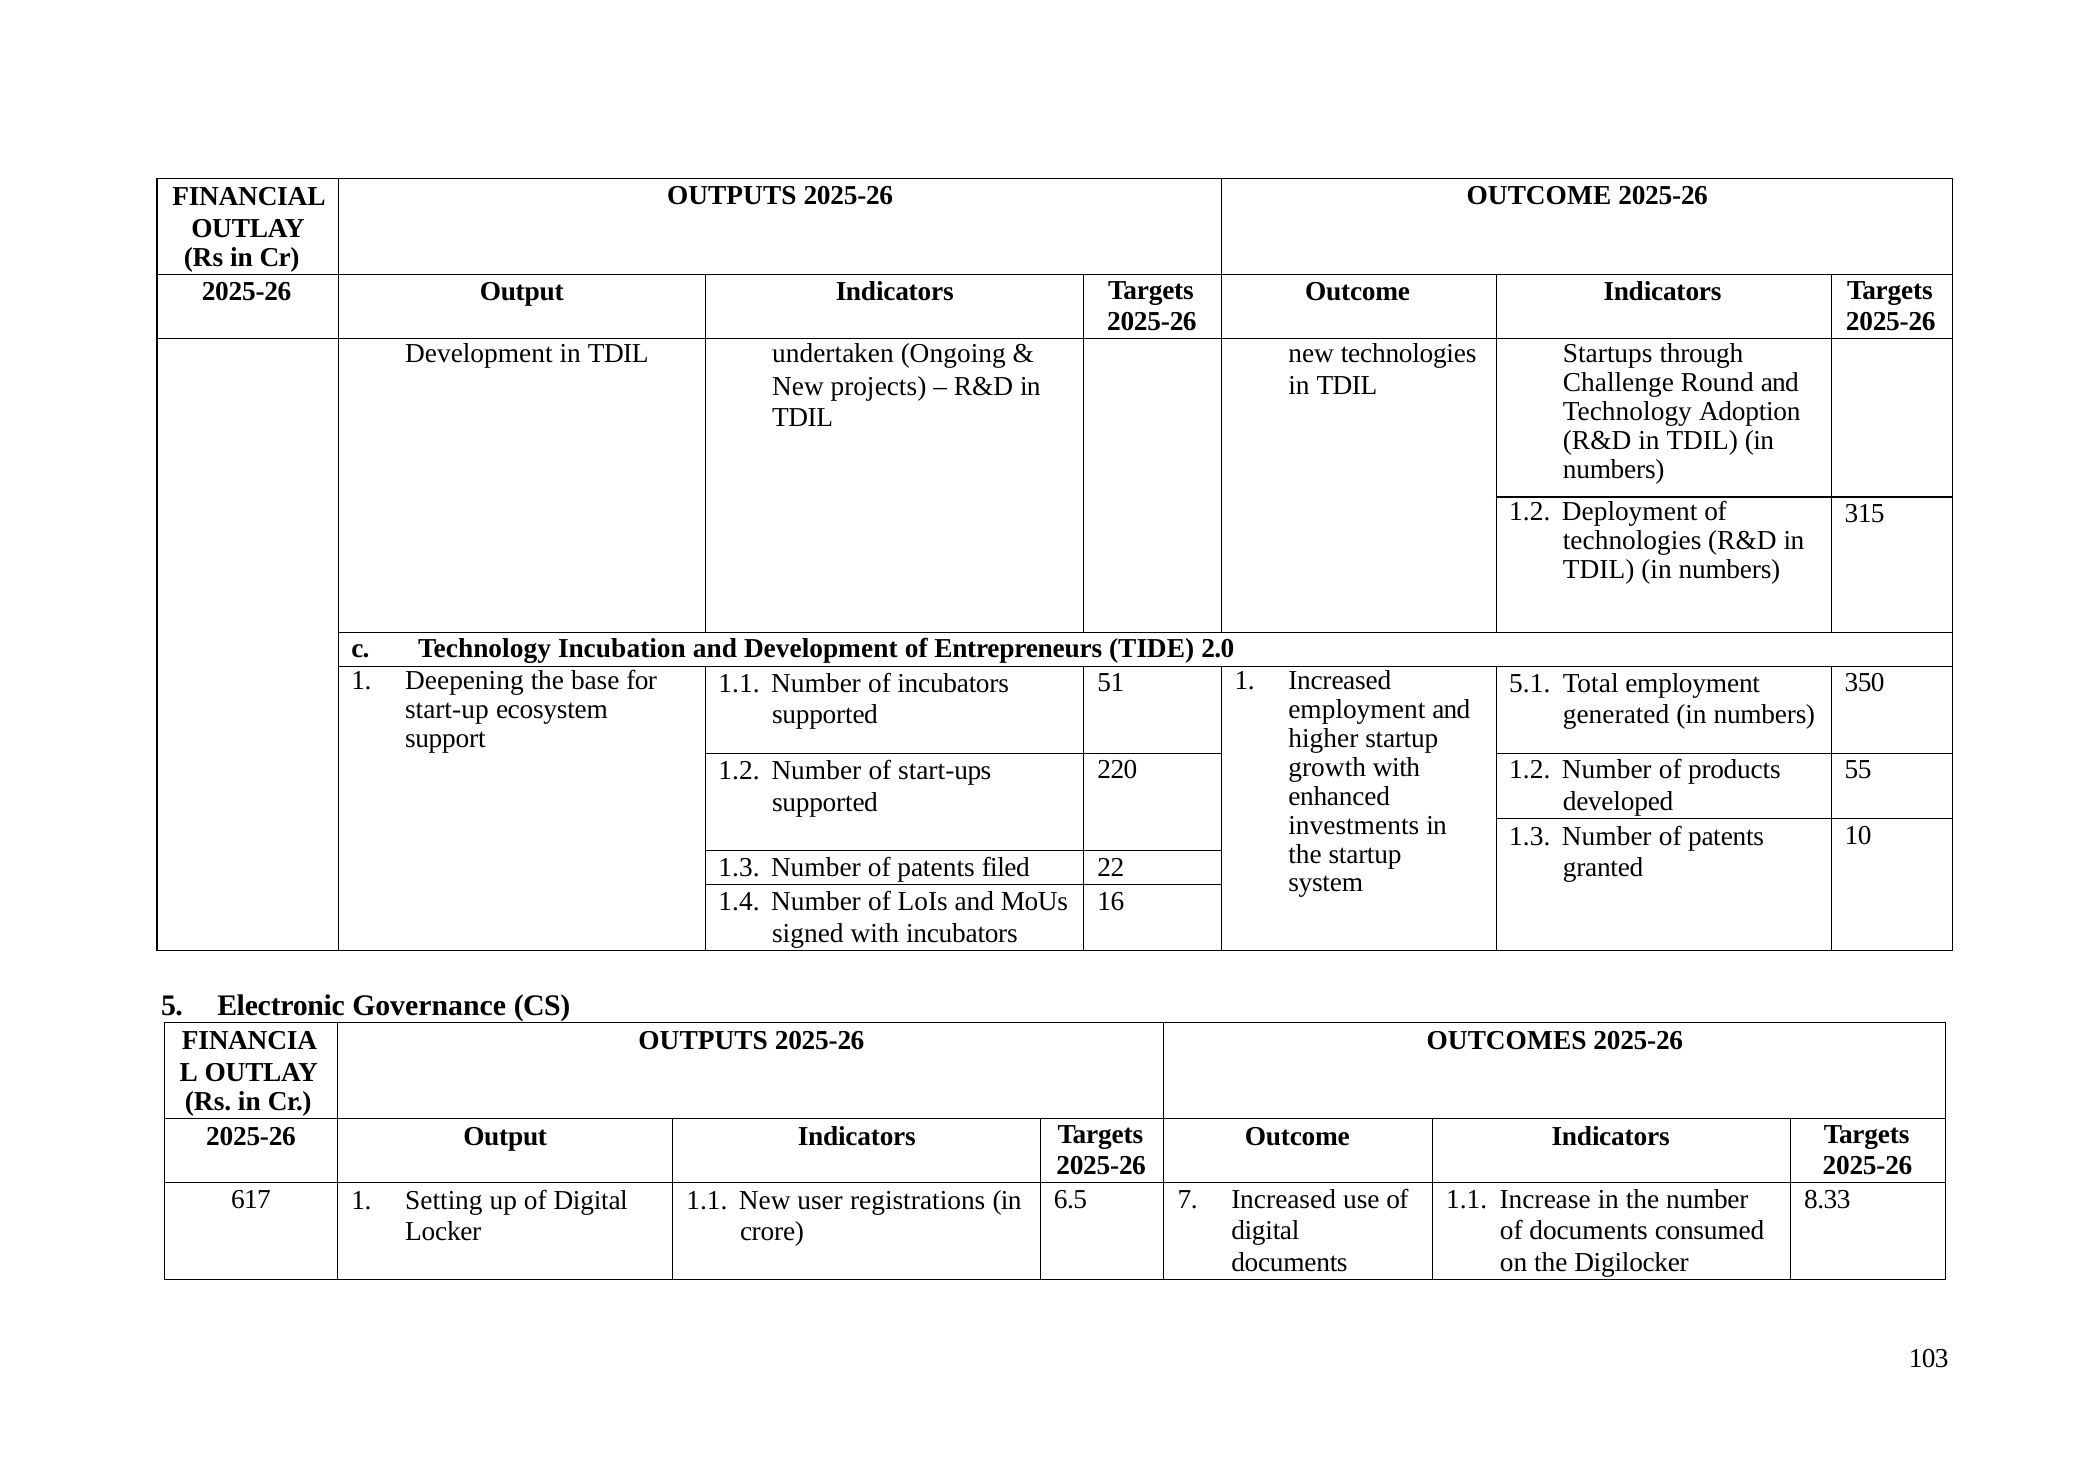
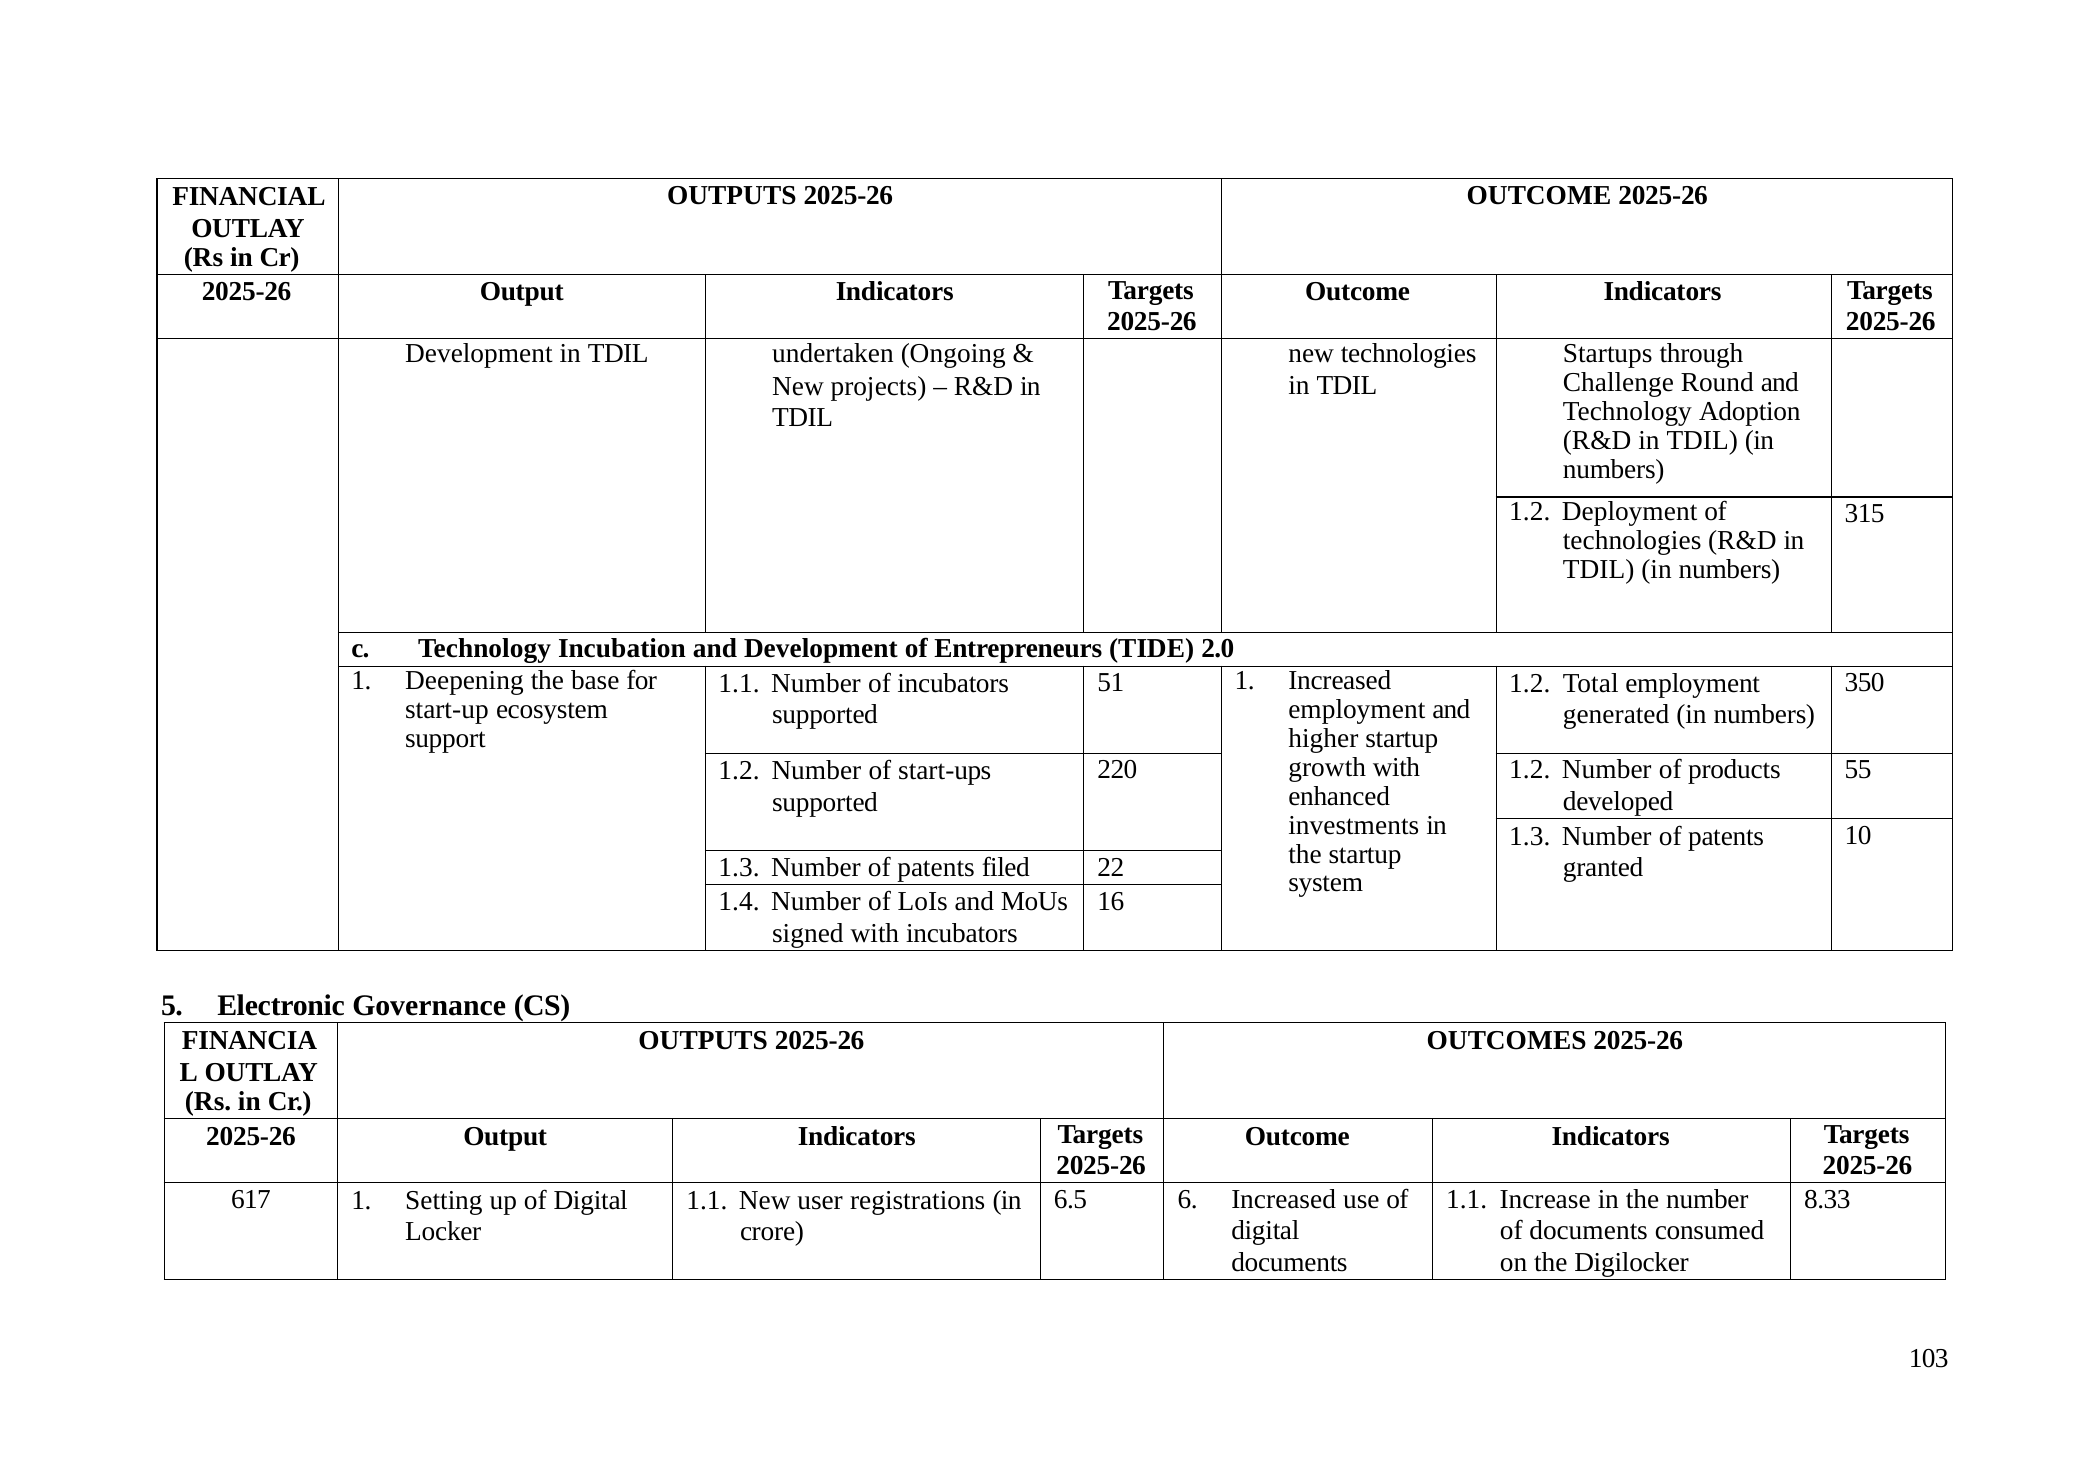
5.1: 5.1 -> 1.2 (1530, 684)
7: 7 -> 6 (1188, 1199)
